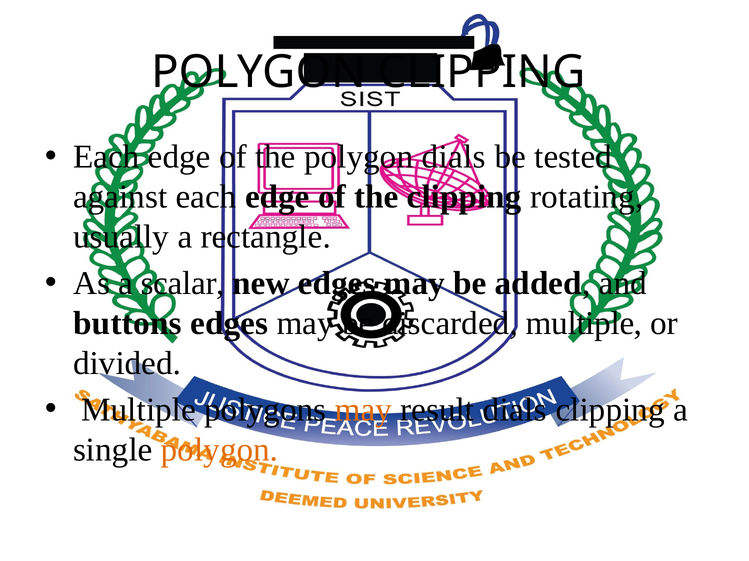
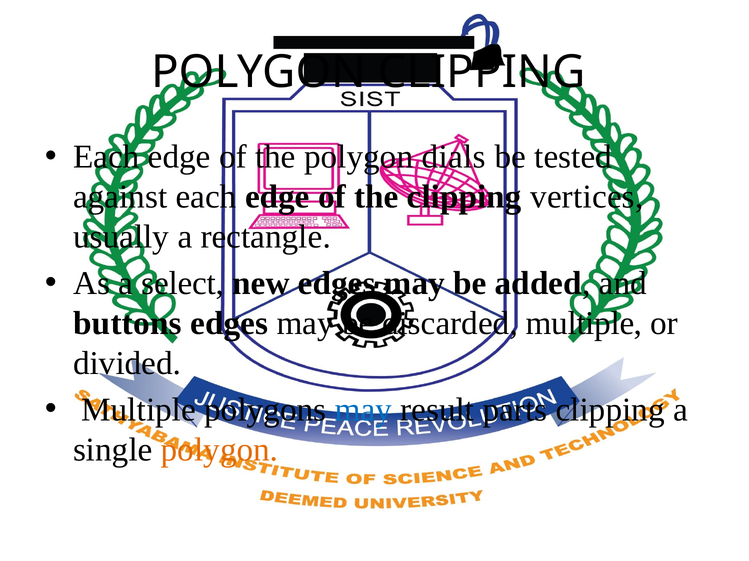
rotating: rotating -> vertices (587, 197)
scalar: scalar -> select (183, 284)
may colour: orange -> blue (363, 410)
result dials: dials -> parts (515, 410)
